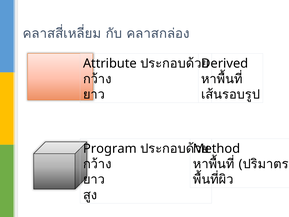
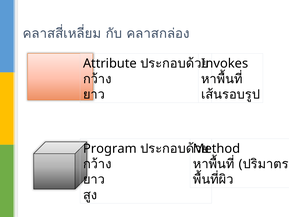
Derived: Derived -> Invokes (225, 63)
